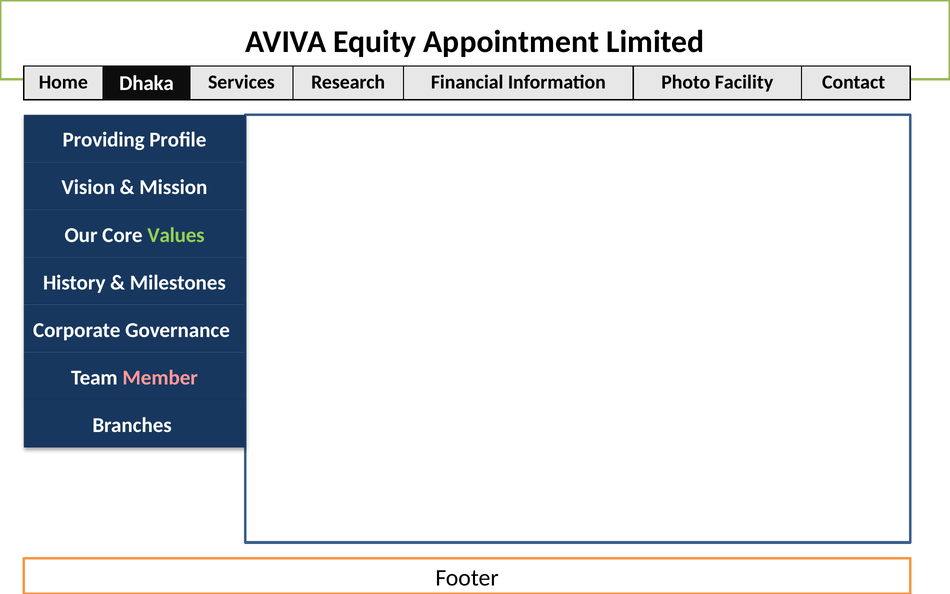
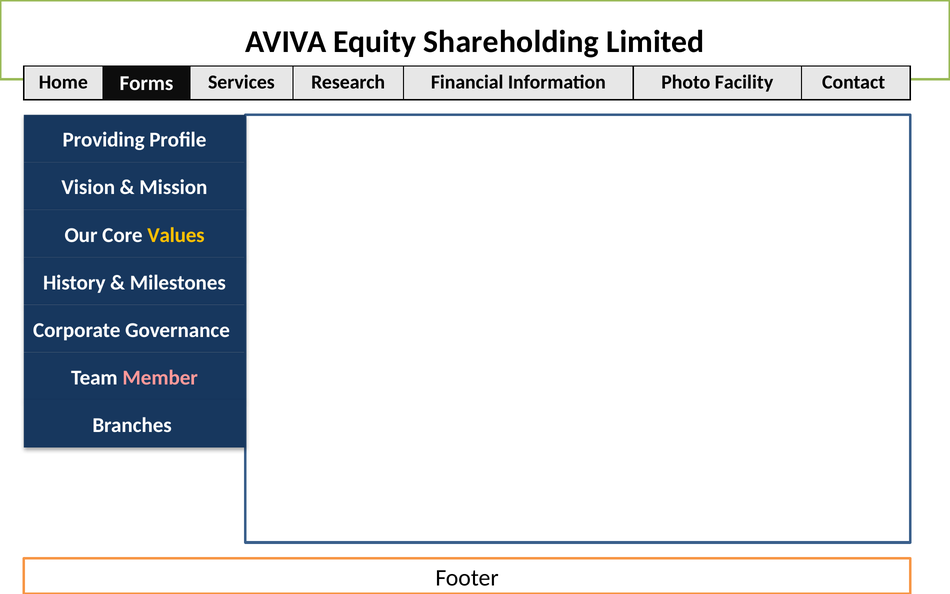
Appointment: Appointment -> Shareholding (511, 42)
Dhaka: Dhaka -> Forms (146, 83)
Values colour: light green -> yellow (176, 235)
